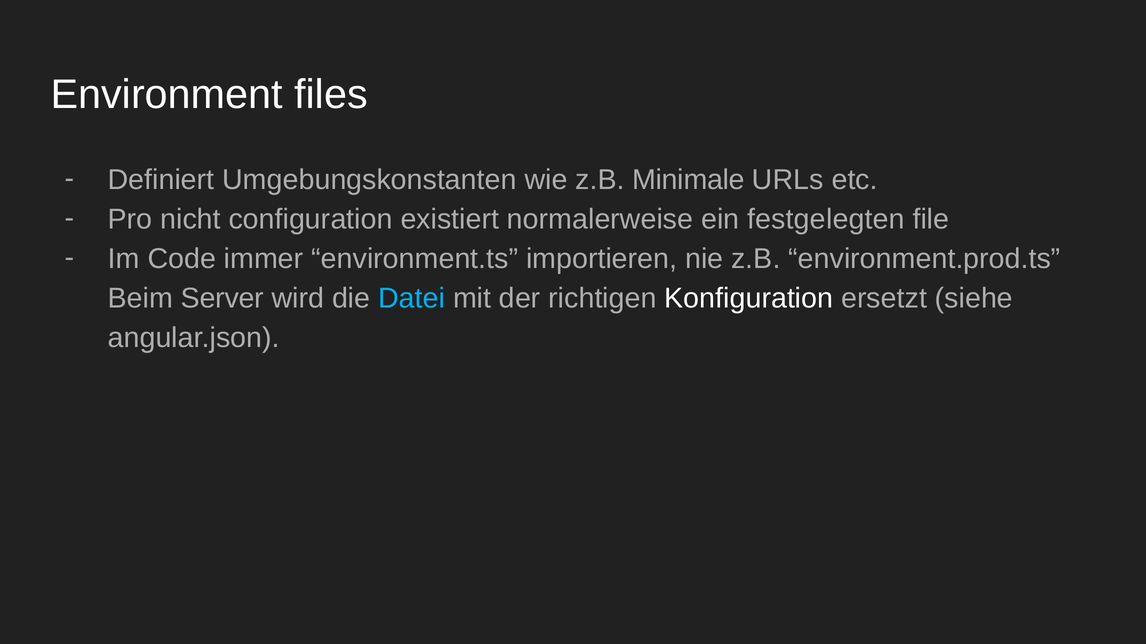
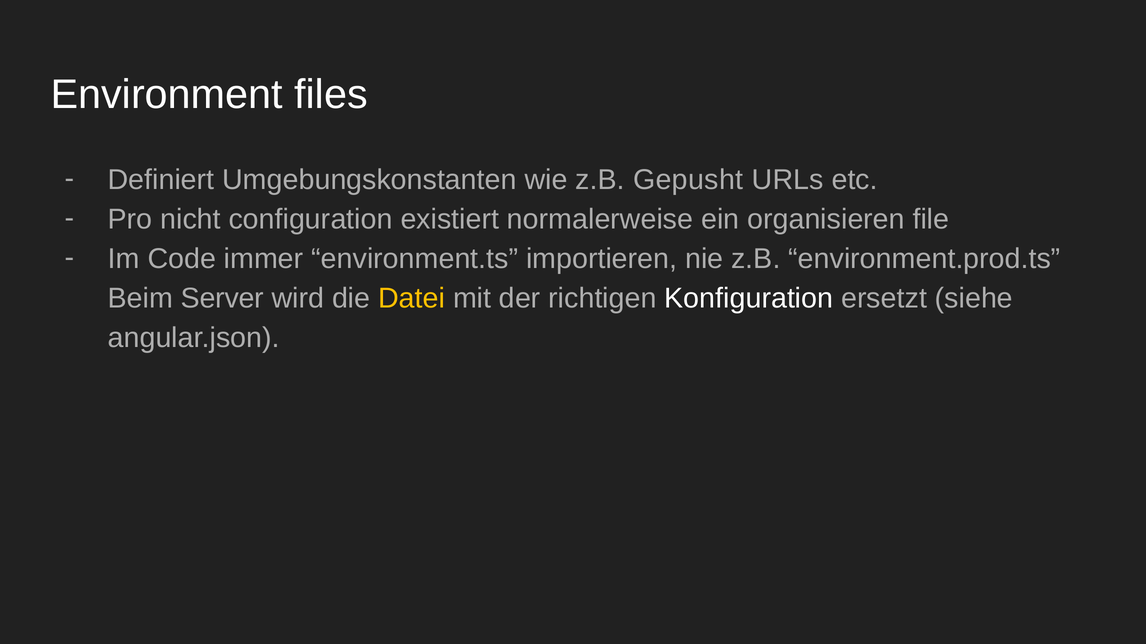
Minimale: Minimale -> Gepusht (688, 180)
festgelegten: festgelegten -> organisieren (826, 220)
Datei colour: light blue -> yellow (412, 299)
